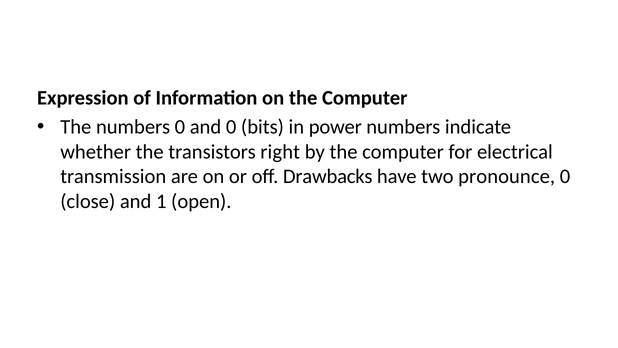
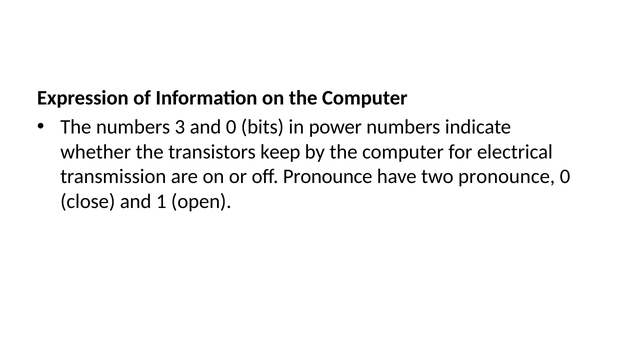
numbers 0: 0 -> 3 (180, 127)
right: right -> keep (280, 152)
off Drawbacks: Drawbacks -> Pronounce (328, 176)
